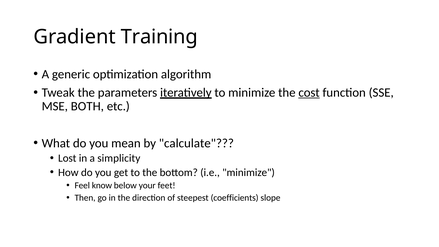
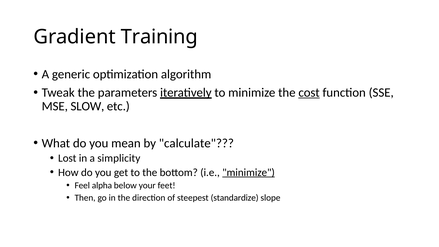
BOTH: BOTH -> SLOW (87, 106)
minimize underline: none -> present (249, 172)
know: know -> alpha (102, 186)
coefficients: coefficients -> standardize (235, 198)
